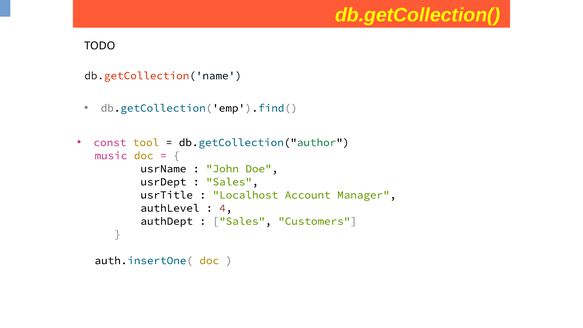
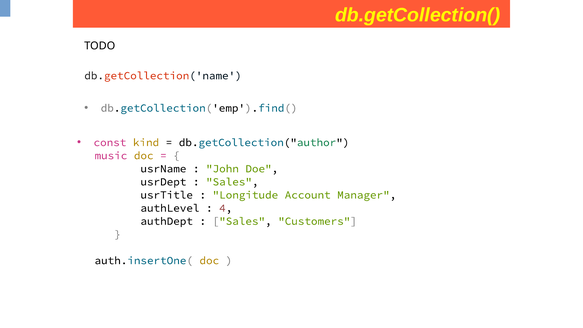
tool: tool -> kind (146, 142)
Localhost: Localhost -> Longitude (245, 195)
